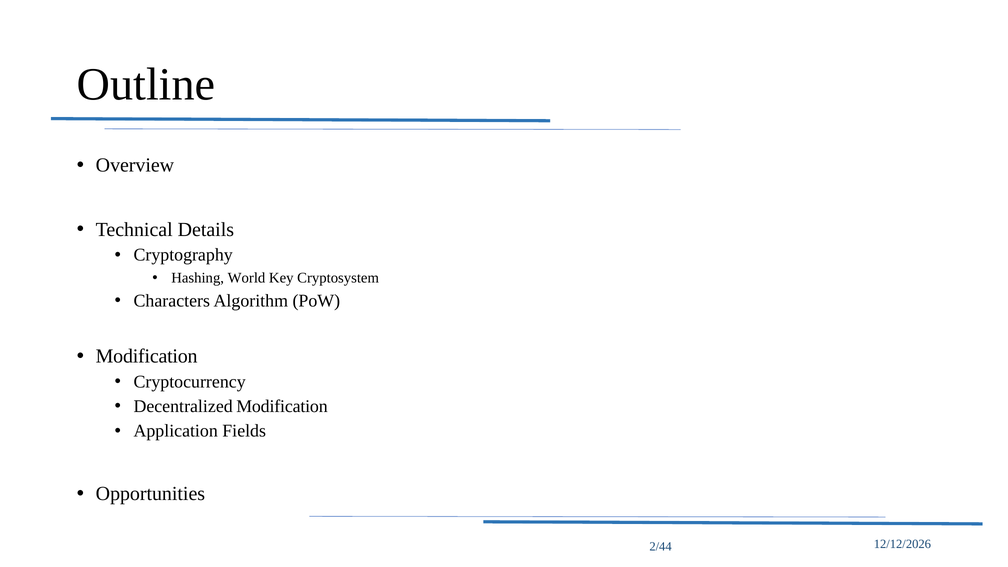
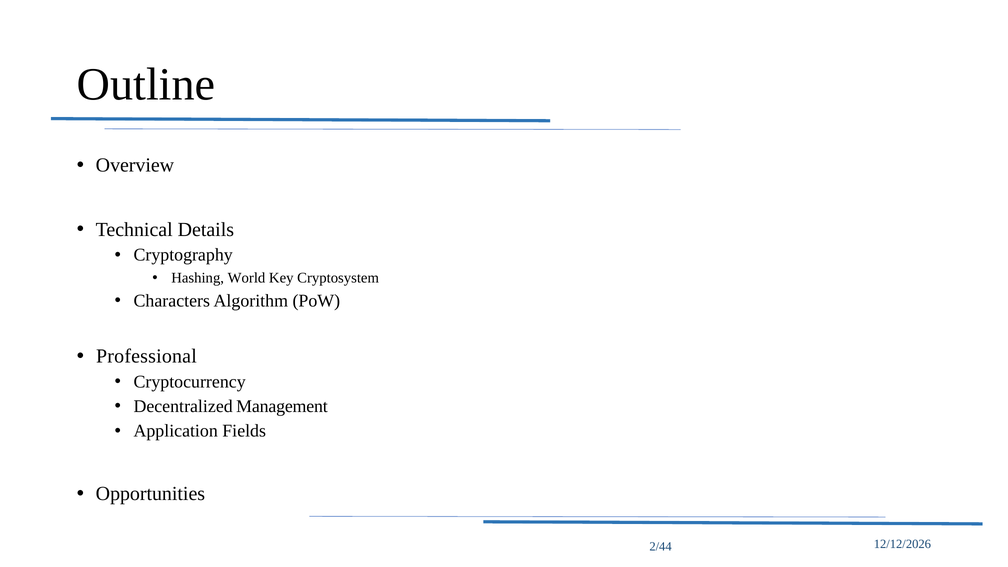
Modification: Modification -> Professional (146, 356)
Decentralized Modification: Modification -> Management (282, 406)
